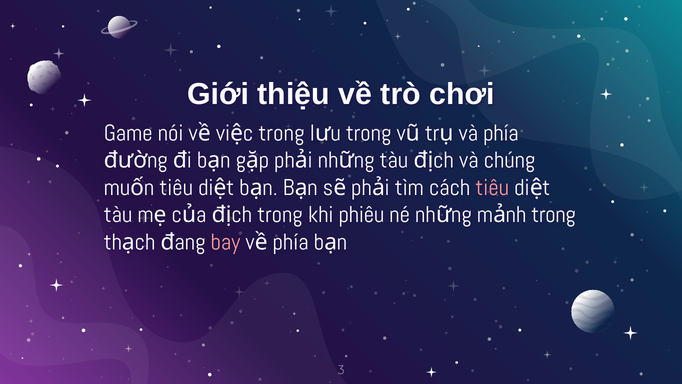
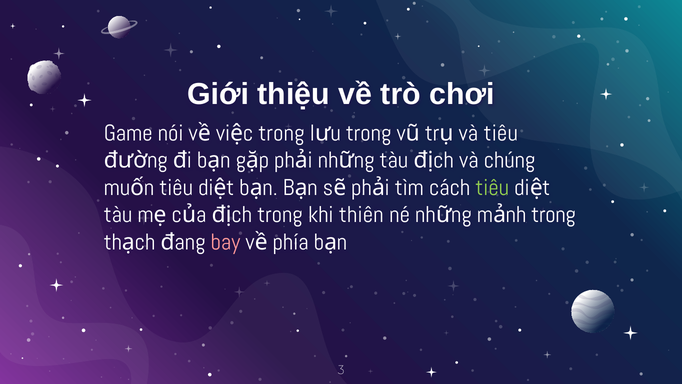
và phía: phía -> tiêu (501, 133)
tiêu colour: pink -> light green (492, 187)
phiêu: phiêu -> thiên (361, 215)
